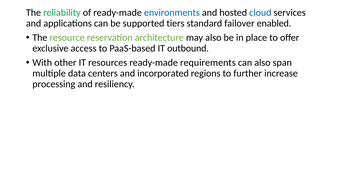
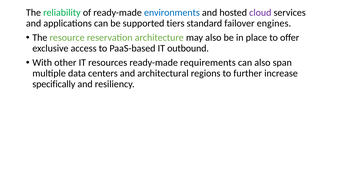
cloud colour: blue -> purple (260, 13)
enabled: enabled -> engines (274, 23)
incorporated: incorporated -> architectural (163, 73)
processing: processing -> specifically (54, 84)
